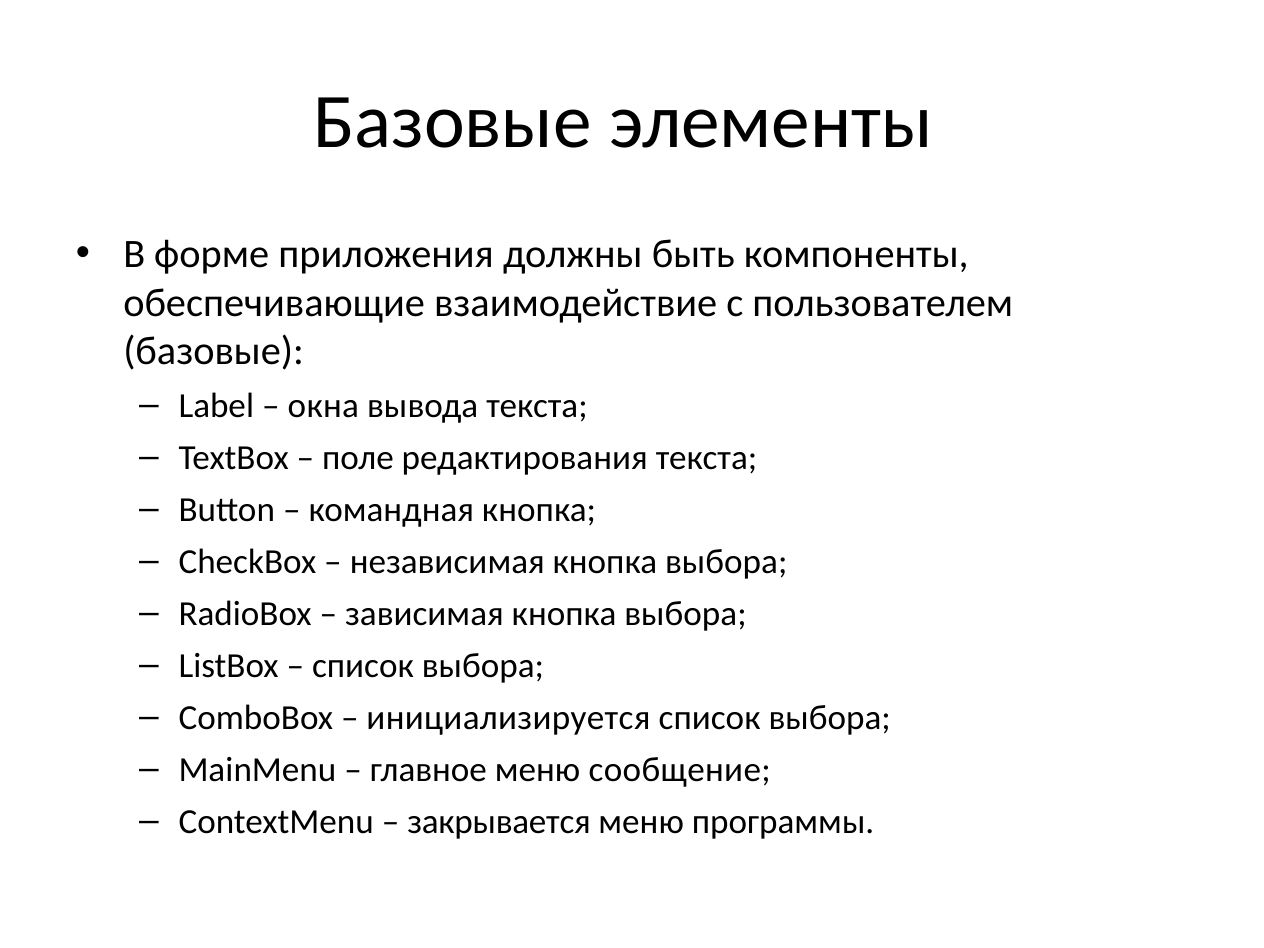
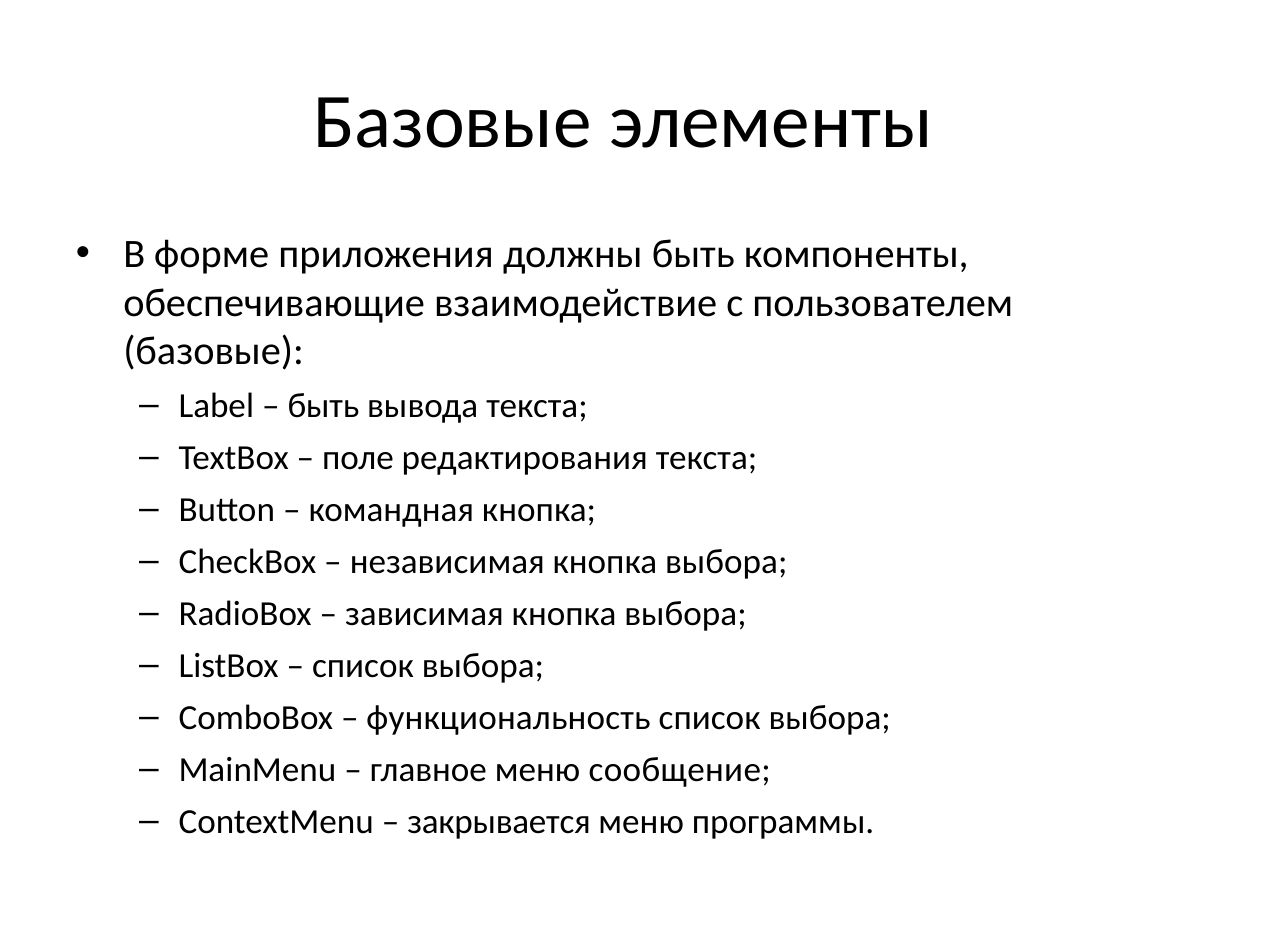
окна: окна -> быть (324, 406)
инициализируется: инициализируется -> функциональность (509, 718)
